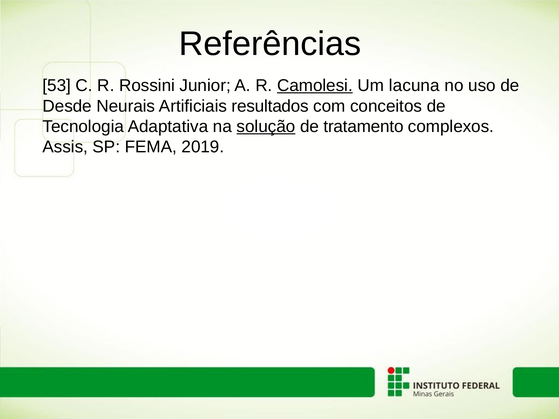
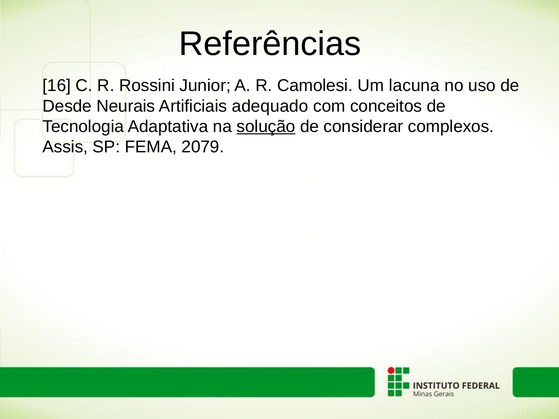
53: 53 -> 16 (57, 86)
Camolesi underline: present -> none (315, 86)
resultados: resultados -> adequado (270, 106)
tratamento: tratamento -> considerar (363, 127)
2019: 2019 -> 2079 (203, 147)
